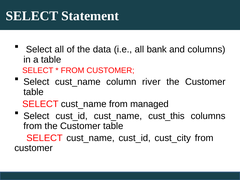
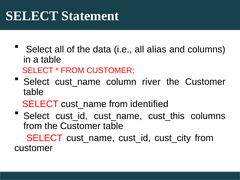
bank: bank -> alias (157, 49)
managed: managed -> identified (149, 104)
